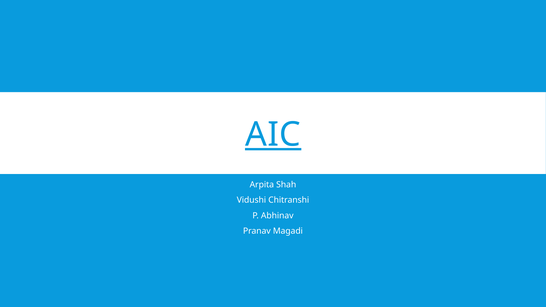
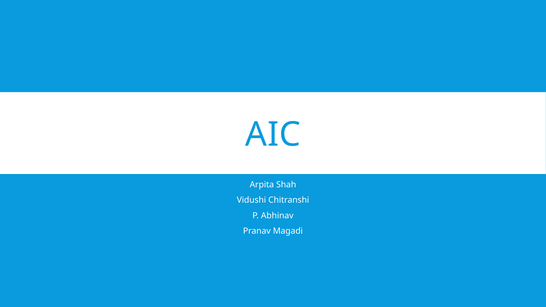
AIC underline: present -> none (273, 135)
